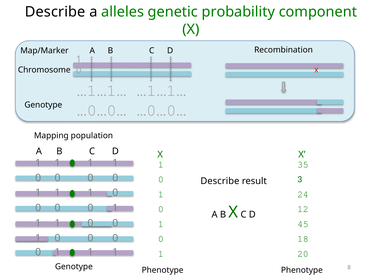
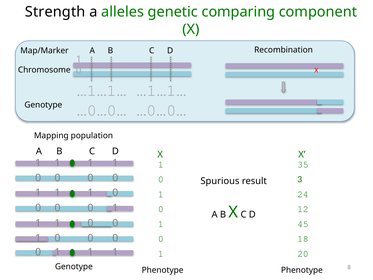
Describe: Describe -> Strength (55, 12)
probability: probability -> comparing (238, 12)
Describe: Describe -> Spurious (220, 181)
